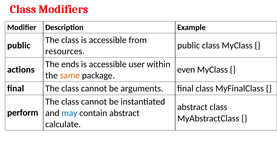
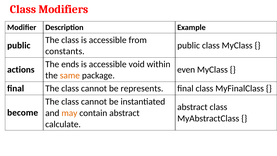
resources: resources -> constants (65, 51)
user: user -> void (137, 64)
arguments: arguments -> represents (142, 88)
perform: perform -> become (23, 113)
may colour: blue -> orange (69, 113)
